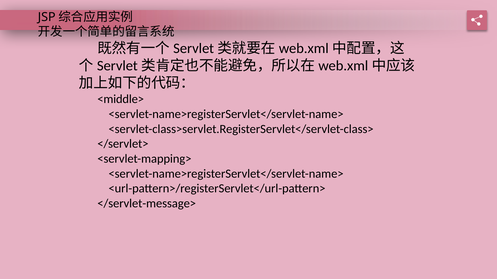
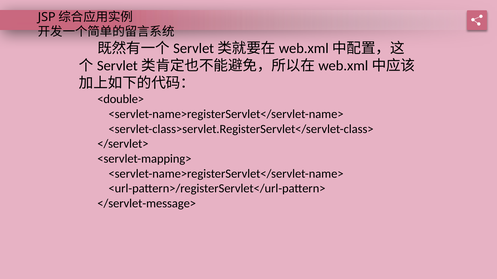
<middle>: <middle> -> <double> (121, 99)
